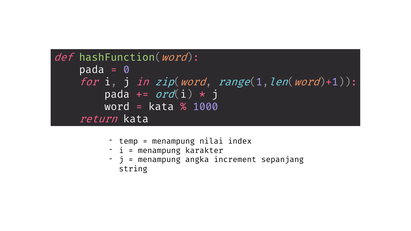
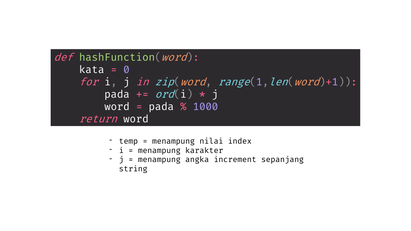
pada: pada -> kata (92, 70)
kata: kata -> pada (161, 107)
return kata: kata -> word (136, 119)
